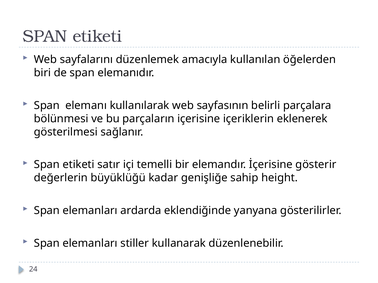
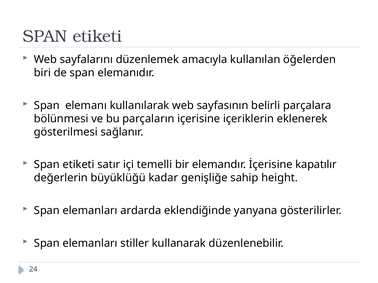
gösterir: gösterir -> kapatılır (316, 165)
